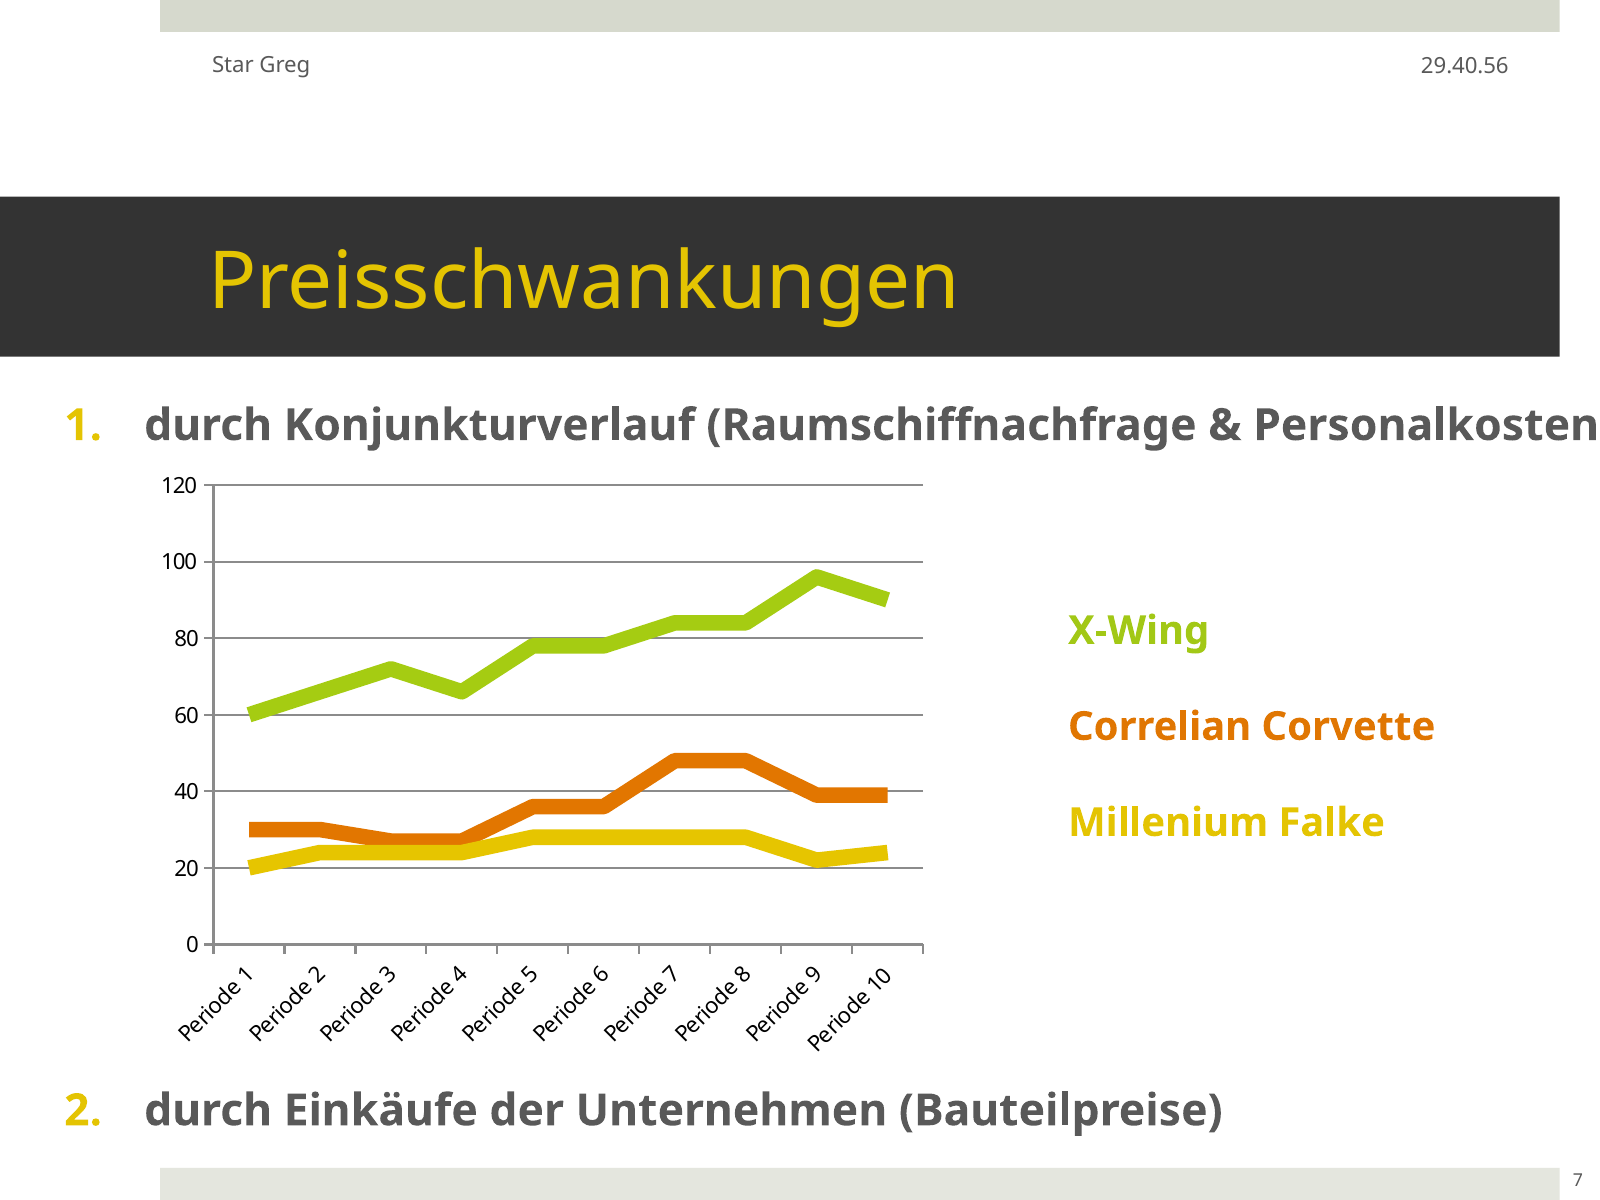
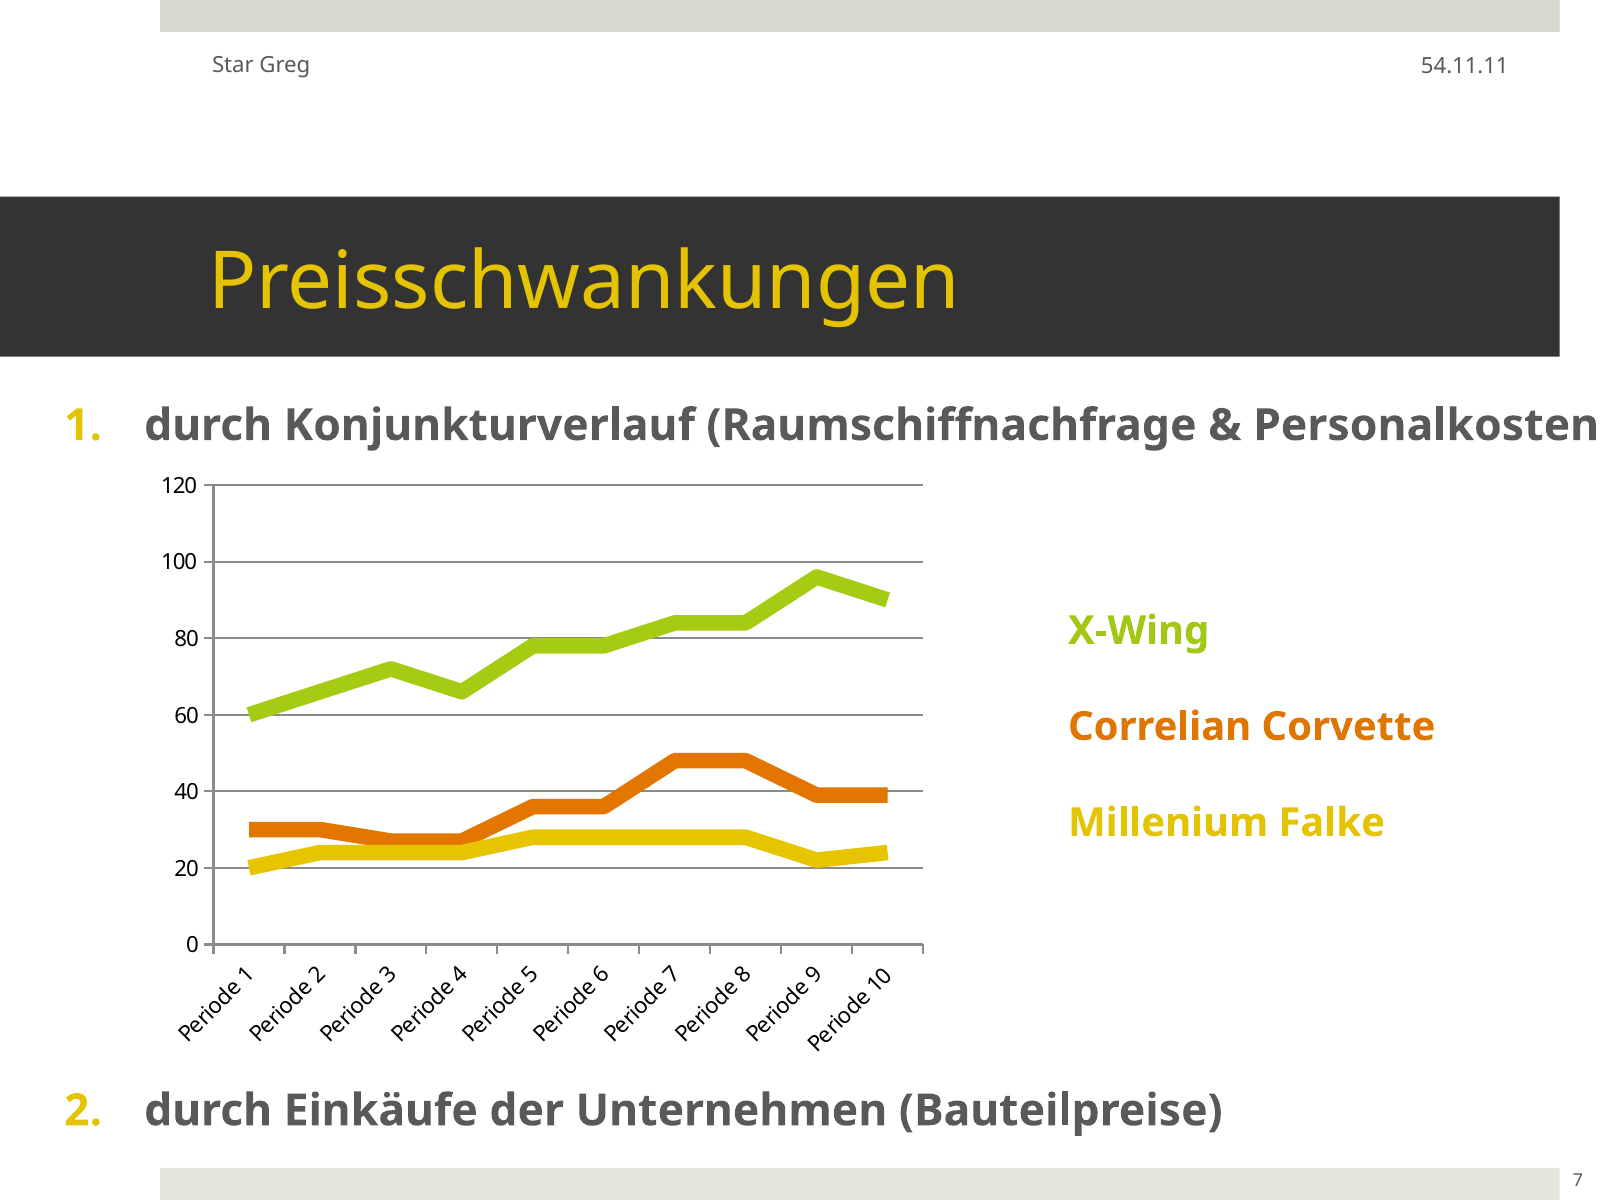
29.40.56: 29.40.56 -> 54.11.11 (1465, 66)
